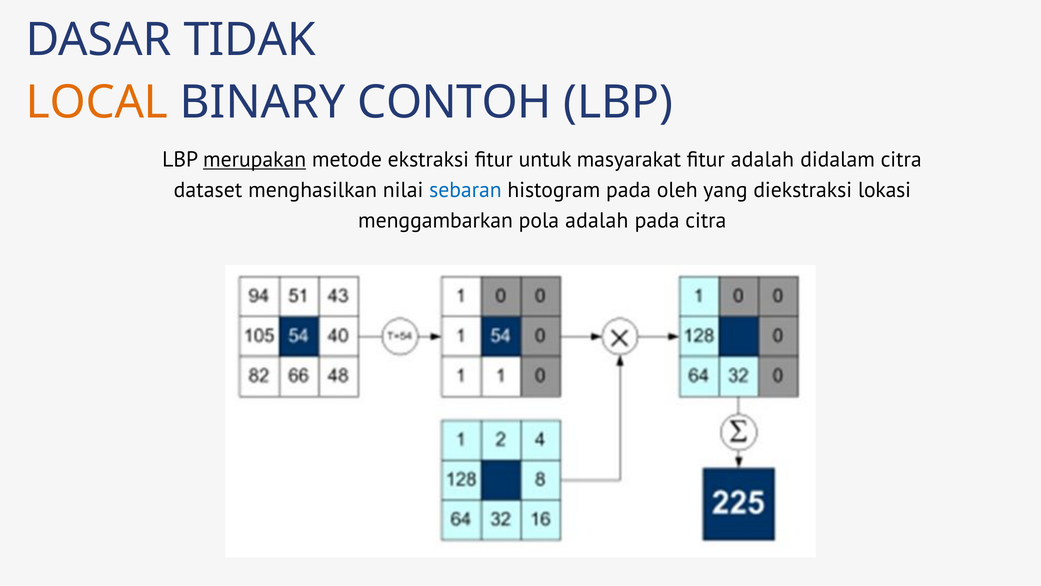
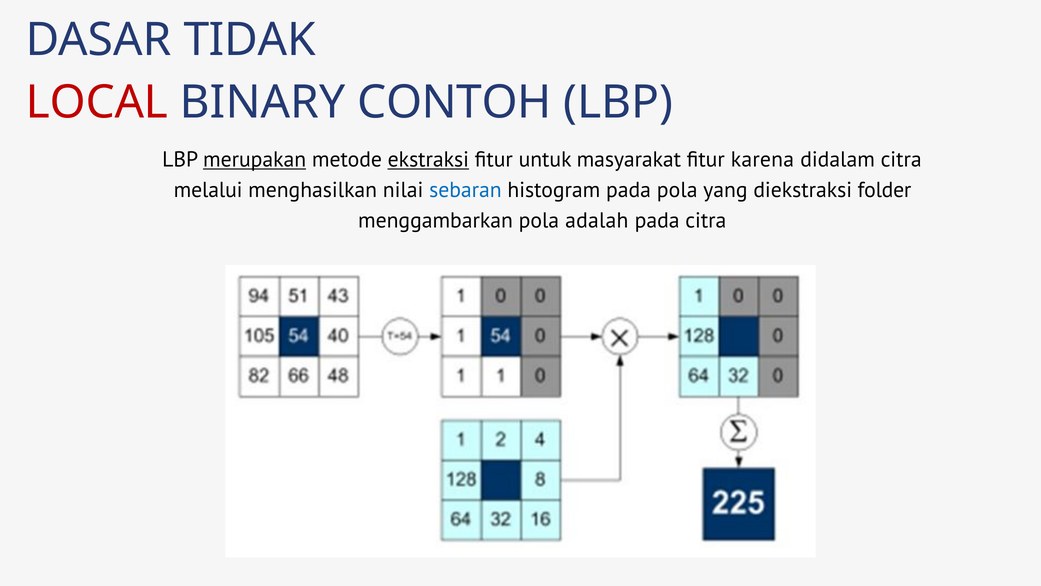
LOCAL colour: orange -> red (97, 102)
ekstraksi underline: none -> present (428, 159)
fitur adalah: adalah -> karena (762, 159)
dataset: dataset -> melalui (208, 190)
pada oleh: oleh -> pola (677, 190)
lokasi: lokasi -> folder (884, 190)
